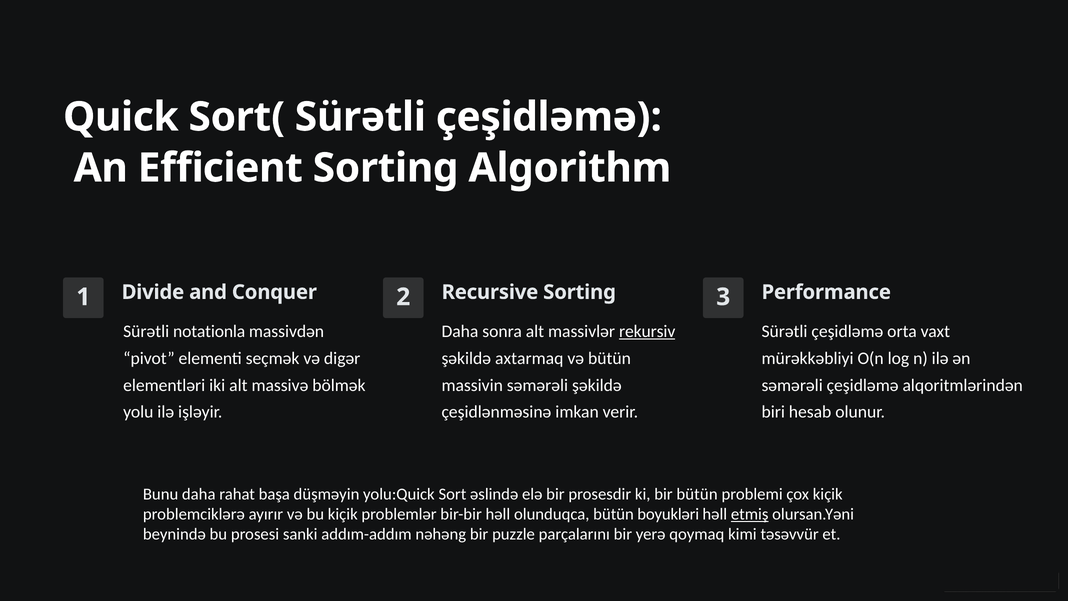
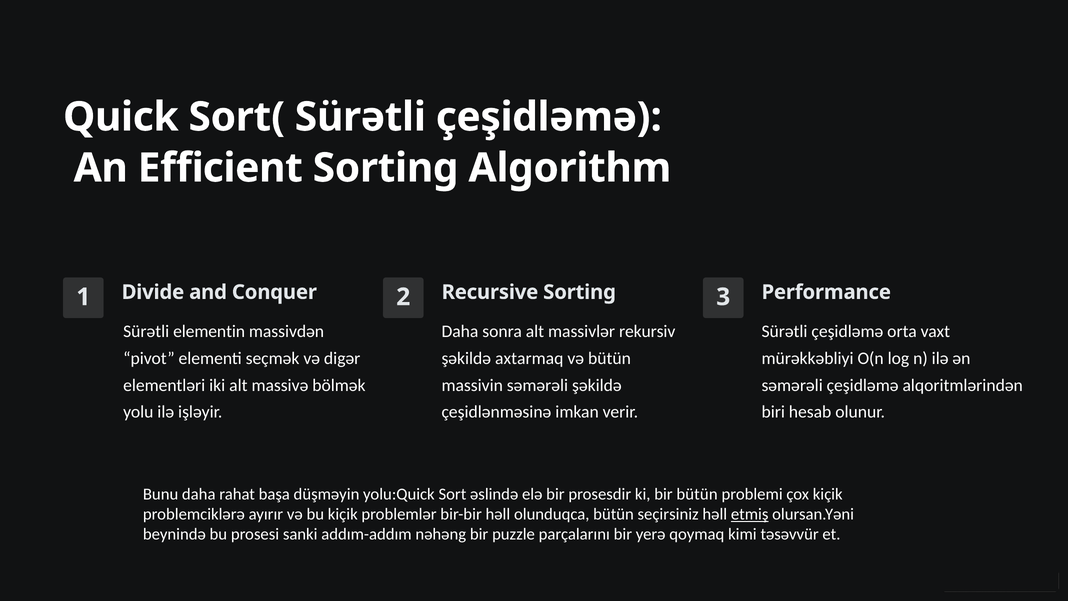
notationla: notationla -> elementin (209, 331)
rekursiv underline: present -> none (647, 331)
boyukləri: boyukləri -> seçirsiniz (668, 514)
